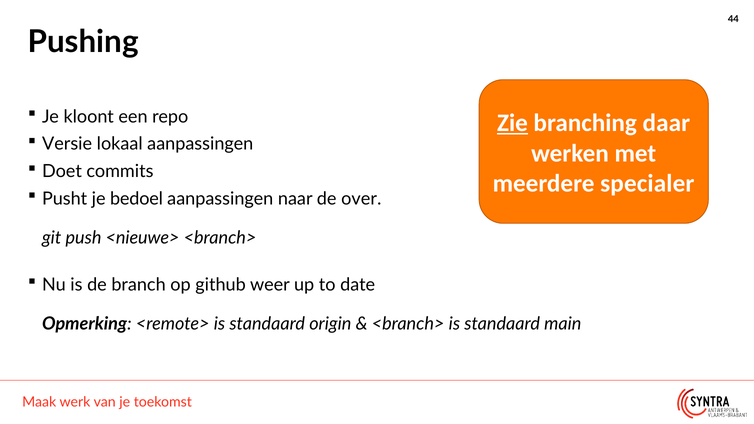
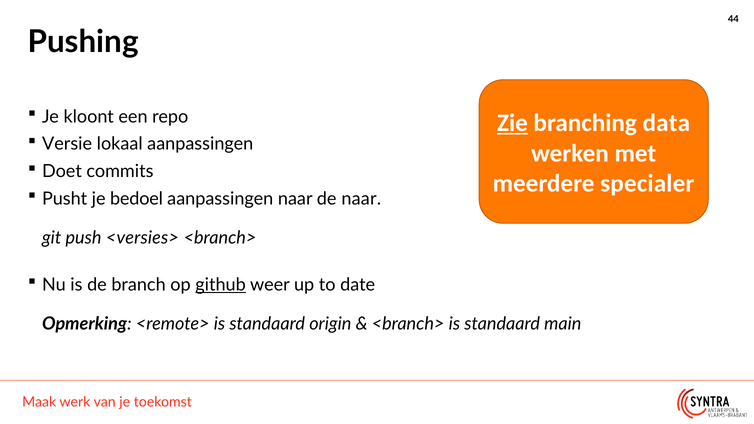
daar: daar -> data (666, 123)
de over: over -> naar (361, 199)
<nieuwe>: <nieuwe> -> <versies> (142, 238)
github underline: none -> present (221, 285)
